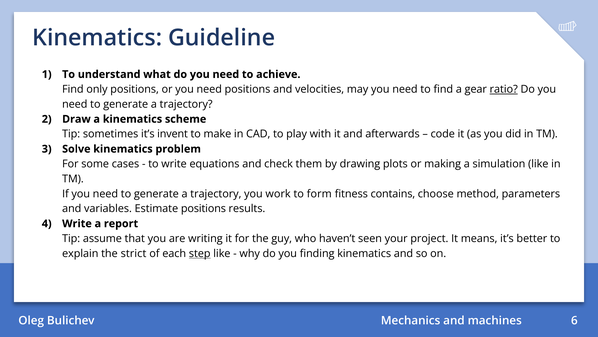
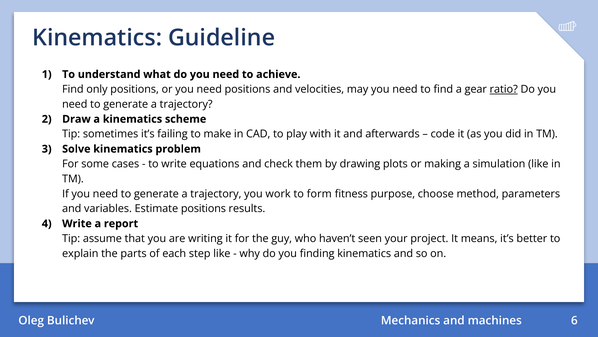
invent: invent -> failing (172, 134)
contains: contains -> purpose (393, 193)
strict: strict -> parts (134, 253)
step underline: present -> none (200, 253)
